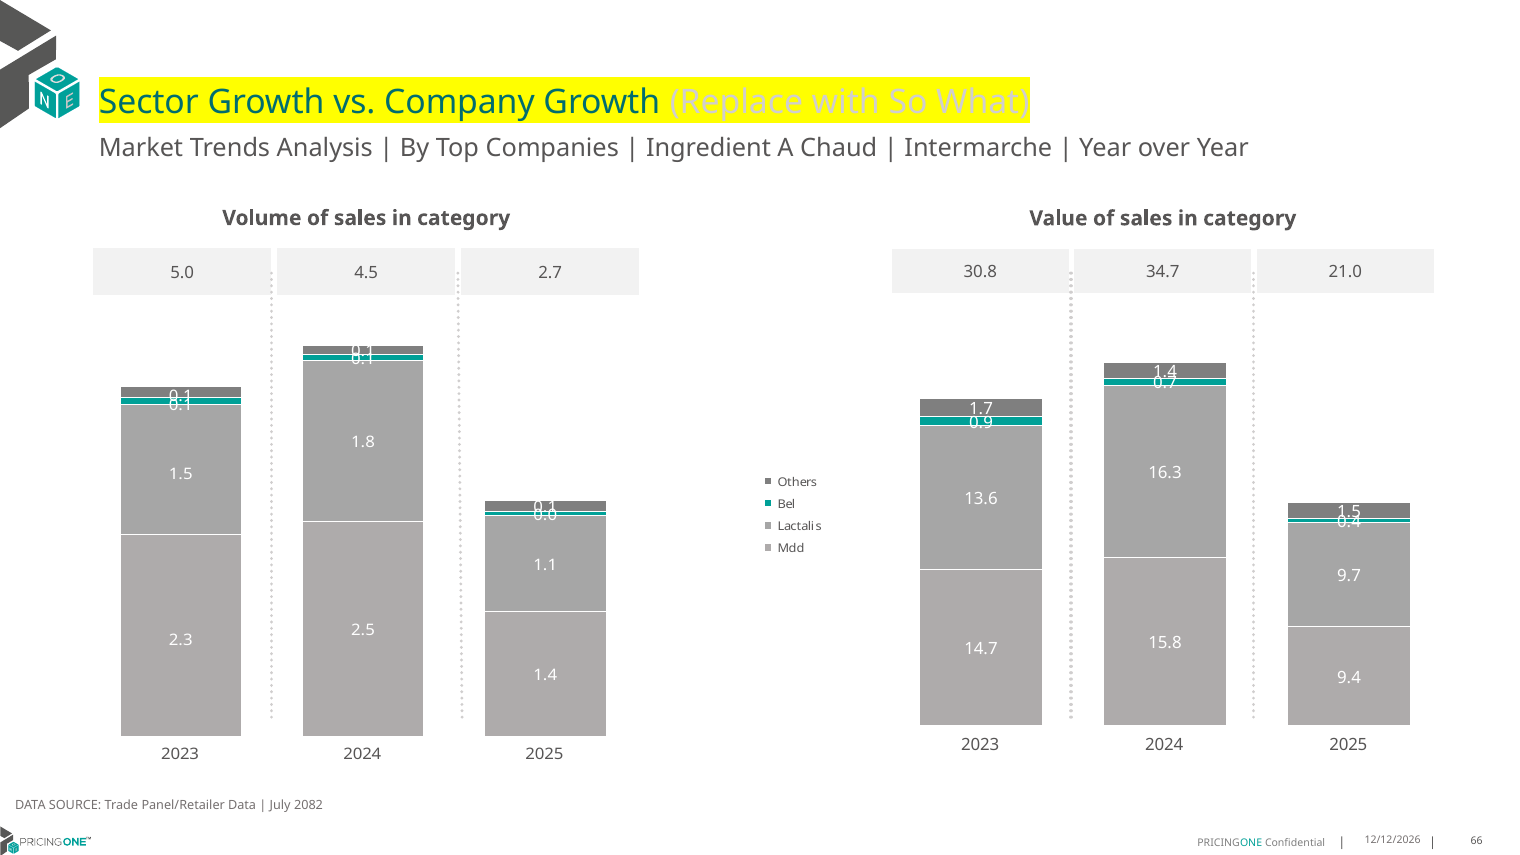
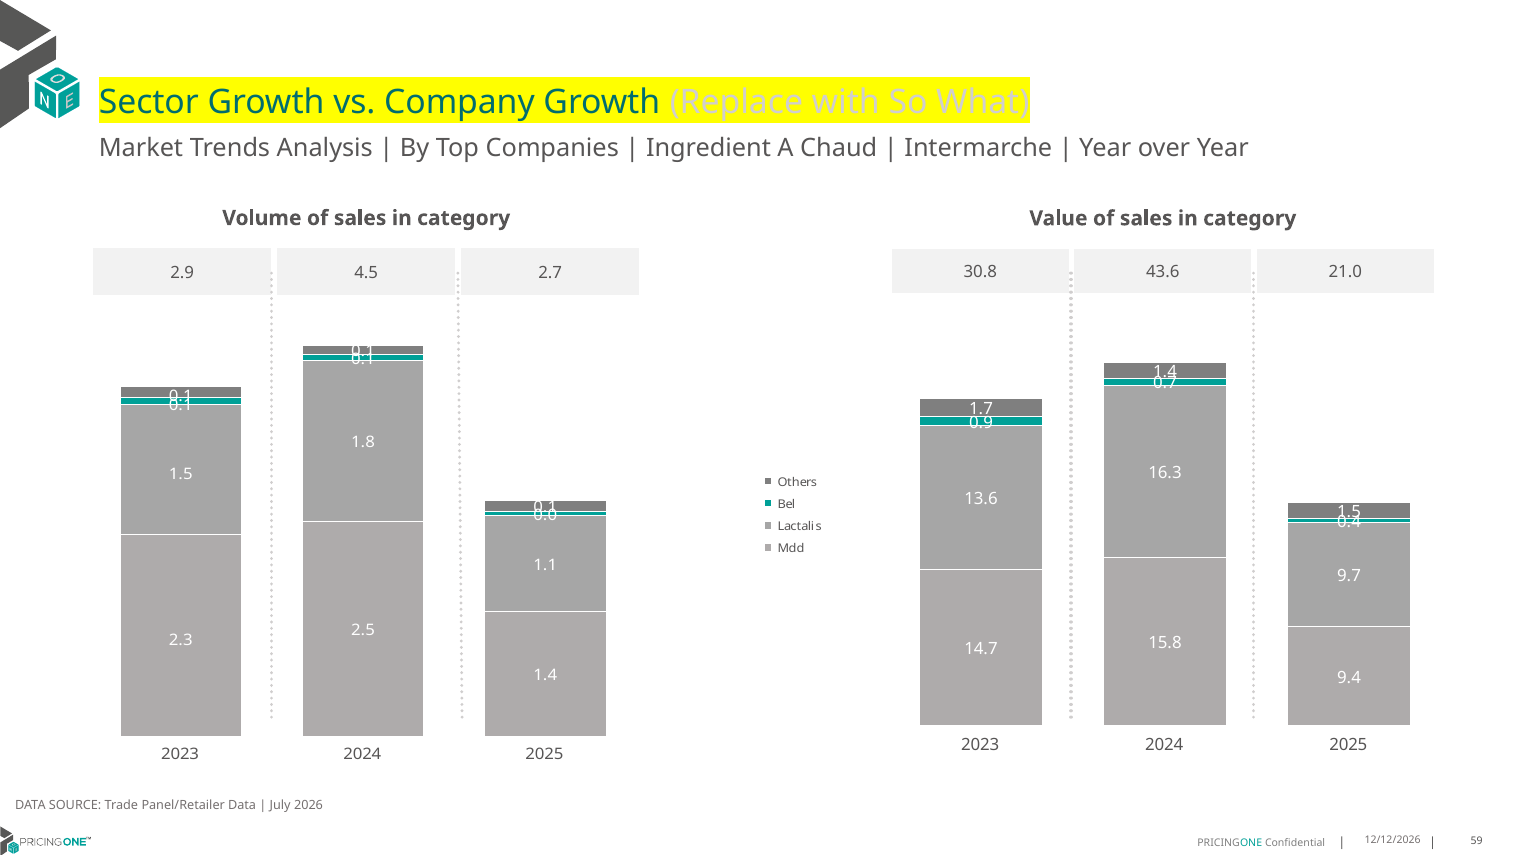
34.7: 34.7 -> 43.6 (1163, 272)
5.0: 5.0 -> 2.9 (182, 273)
2082: 2082 -> 2026 (309, 805)
66: 66 -> 59 (1477, 841)
